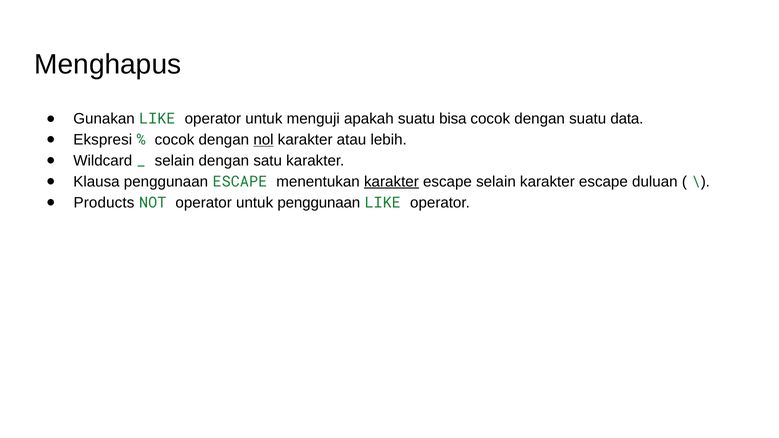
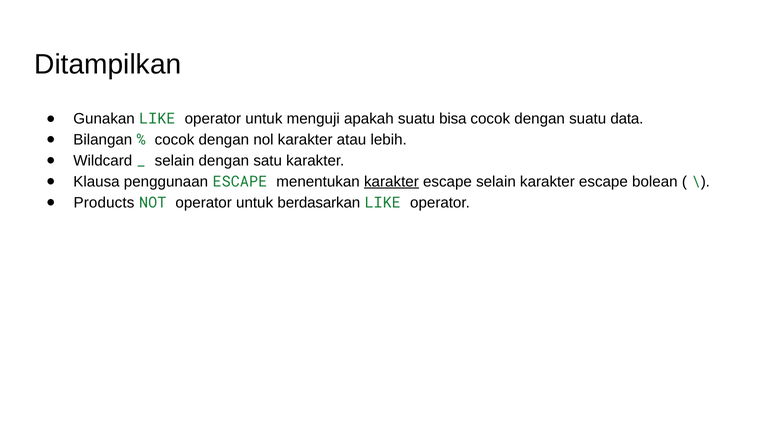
Menghapus: Menghapus -> Ditampilkan (108, 65)
Ekspresi: Ekspresi -> Bilangan (103, 140)
nol underline: present -> none (264, 140)
duluan: duluan -> bolean (655, 182)
untuk penggunaan: penggunaan -> berdasarkan (319, 203)
